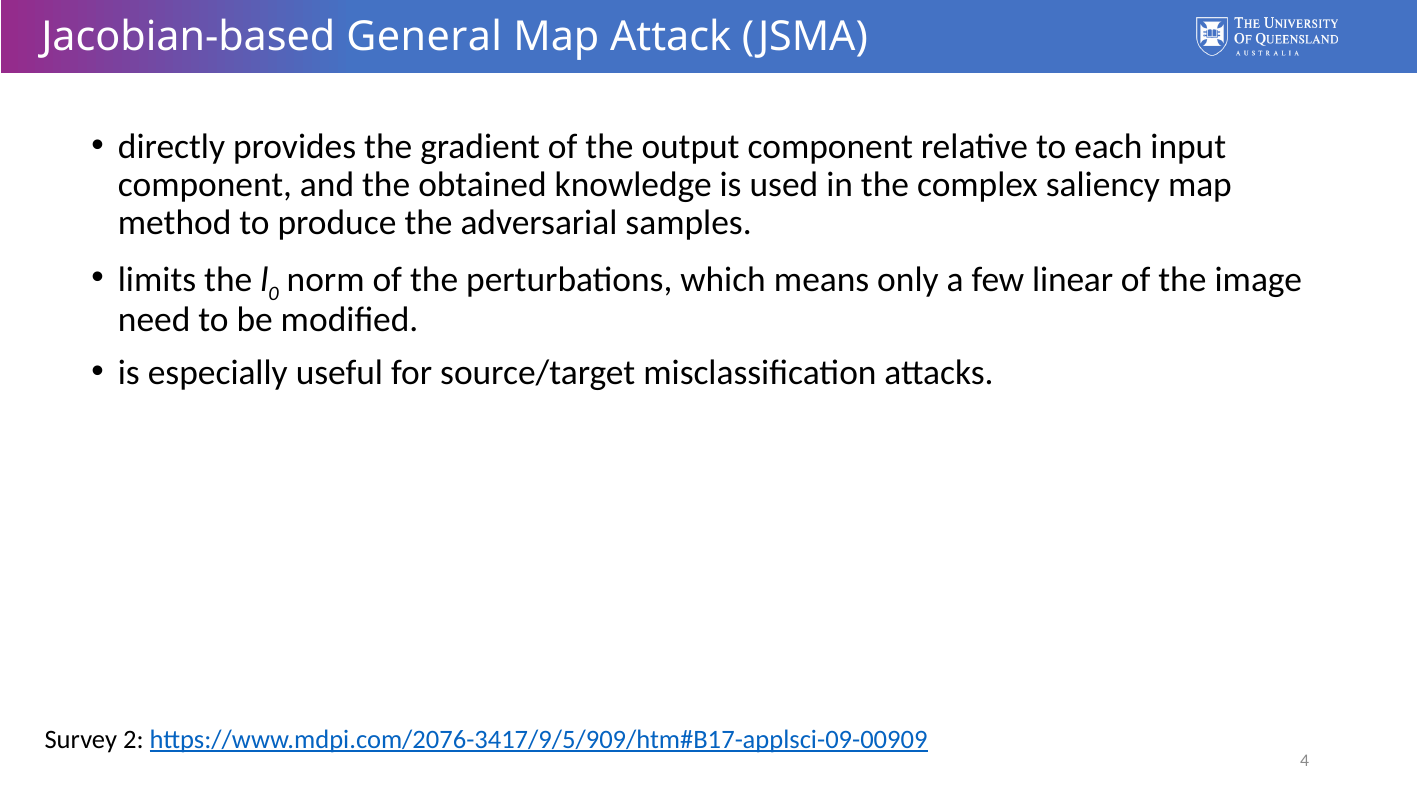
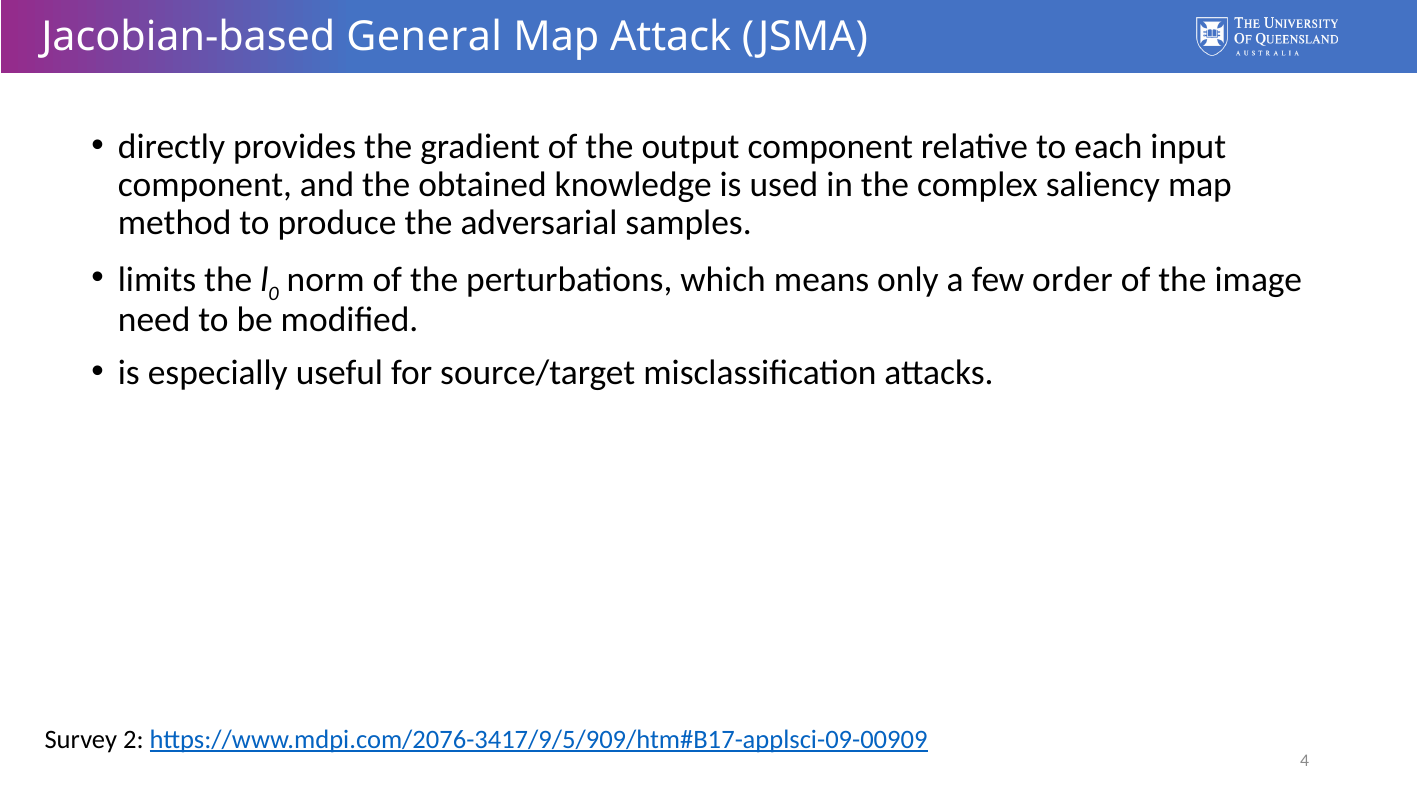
linear: linear -> order (1072, 280)
